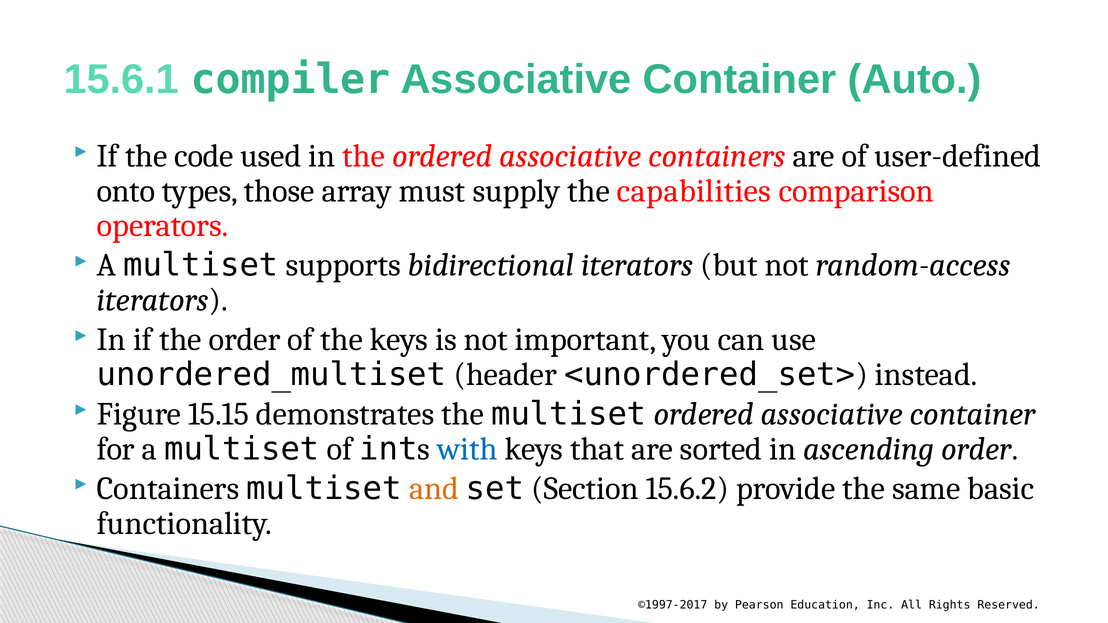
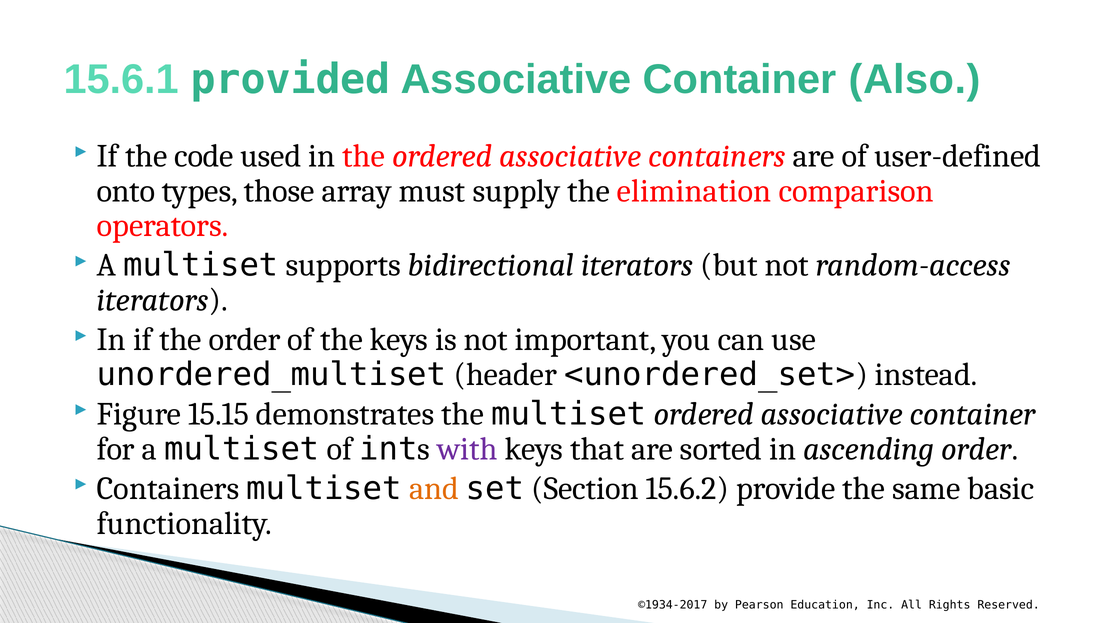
compiler: compiler -> provided (291, 80)
Auto: Auto -> Also (915, 80)
capabilities: capabilities -> elimination (694, 191)
with colour: blue -> purple (467, 449)
©1997-2017: ©1997-2017 -> ©1934-2017 (673, 605)
